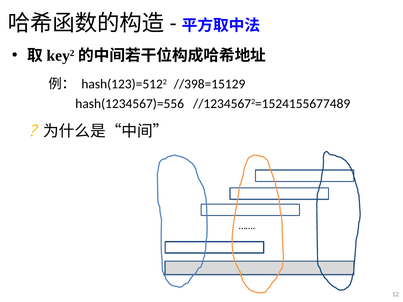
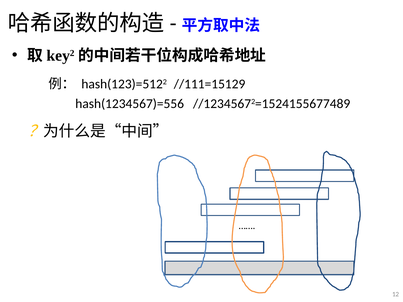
//398=15129: //398=15129 -> //111=15129 (210, 84)
